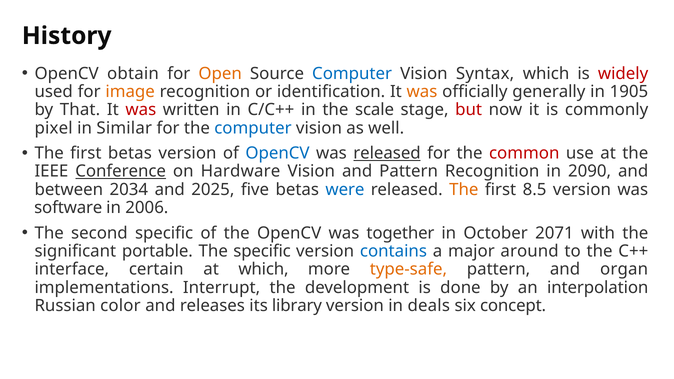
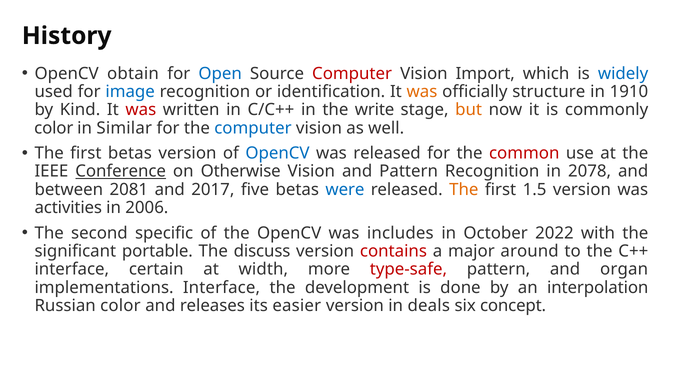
Open colour: orange -> blue (220, 73)
Computer colour: blue -> red (352, 73)
Syntax: Syntax -> Import (485, 73)
widely colour: red -> blue (623, 73)
image colour: orange -> blue (130, 92)
generally: generally -> structure (549, 92)
1905: 1905 -> 1910 (629, 92)
That: That -> Kind (80, 110)
scale: scale -> write (375, 110)
but colour: red -> orange (469, 110)
pixel: pixel -> color (54, 128)
released underline: present -> none (387, 153)
Hardware: Hardware -> Otherwise (241, 171)
2090: 2090 -> 2078 (590, 171)
2034: 2034 -> 2081 (129, 190)
2025: 2025 -> 2017 (213, 190)
8.5: 8.5 -> 1.5 (535, 190)
software: software -> activities (68, 208)
together: together -> includes (400, 233)
2071: 2071 -> 2022 (554, 233)
The specific: specific -> discuss (262, 251)
contains colour: blue -> red (393, 251)
at which: which -> width (263, 269)
type-safe colour: orange -> red (408, 269)
implementations Interrupt: Interrupt -> Interface (222, 288)
library: library -> easier (297, 306)
